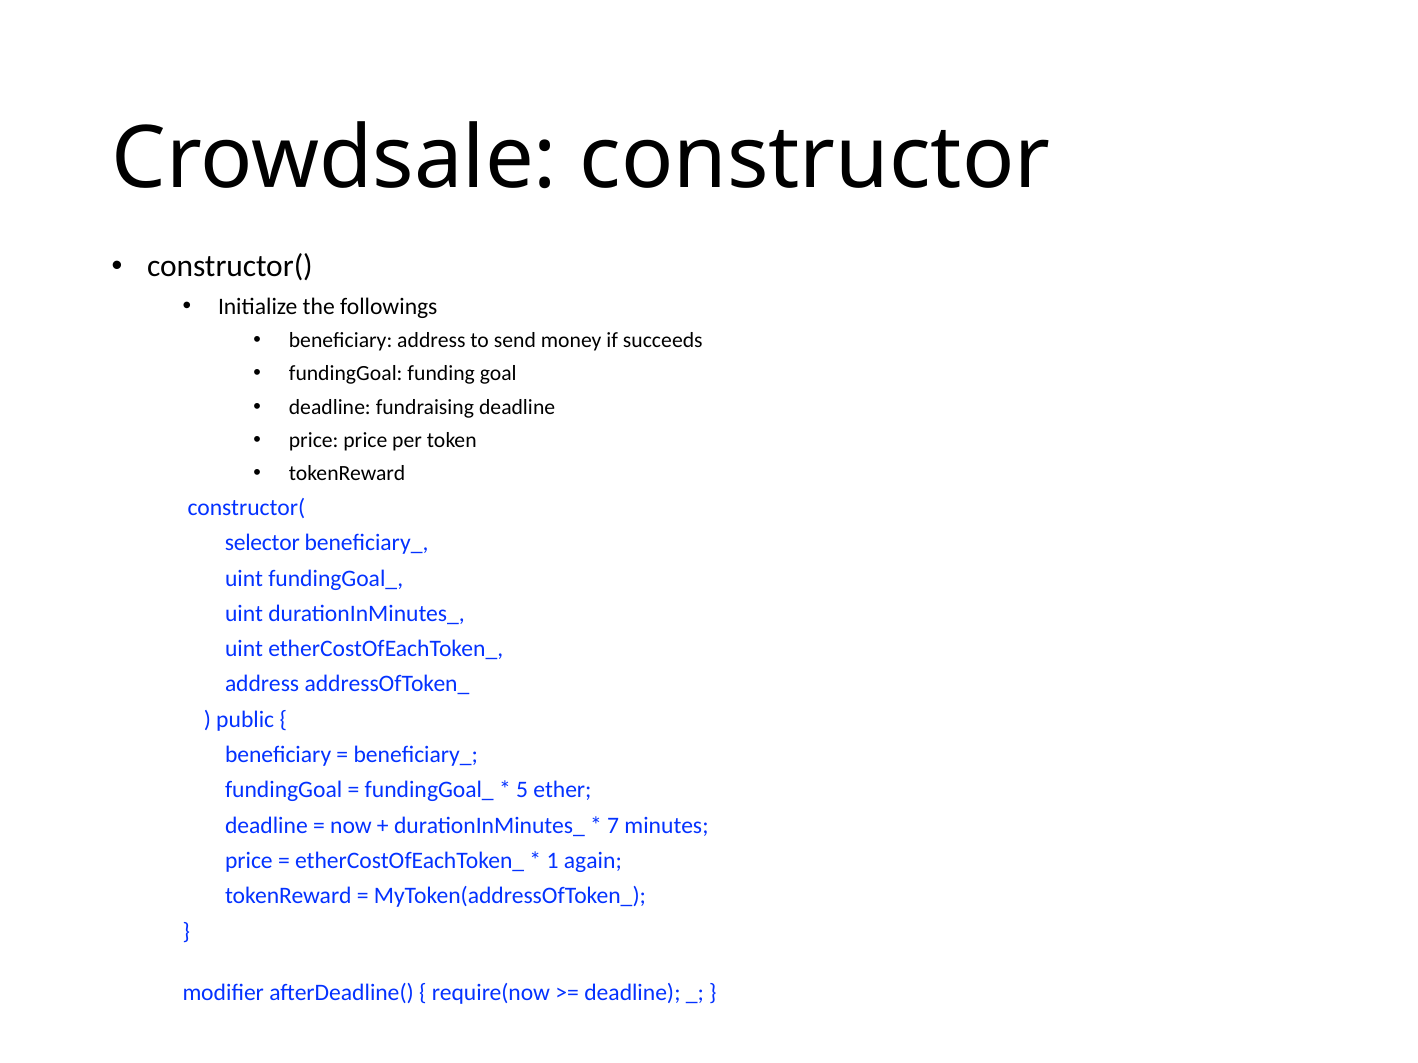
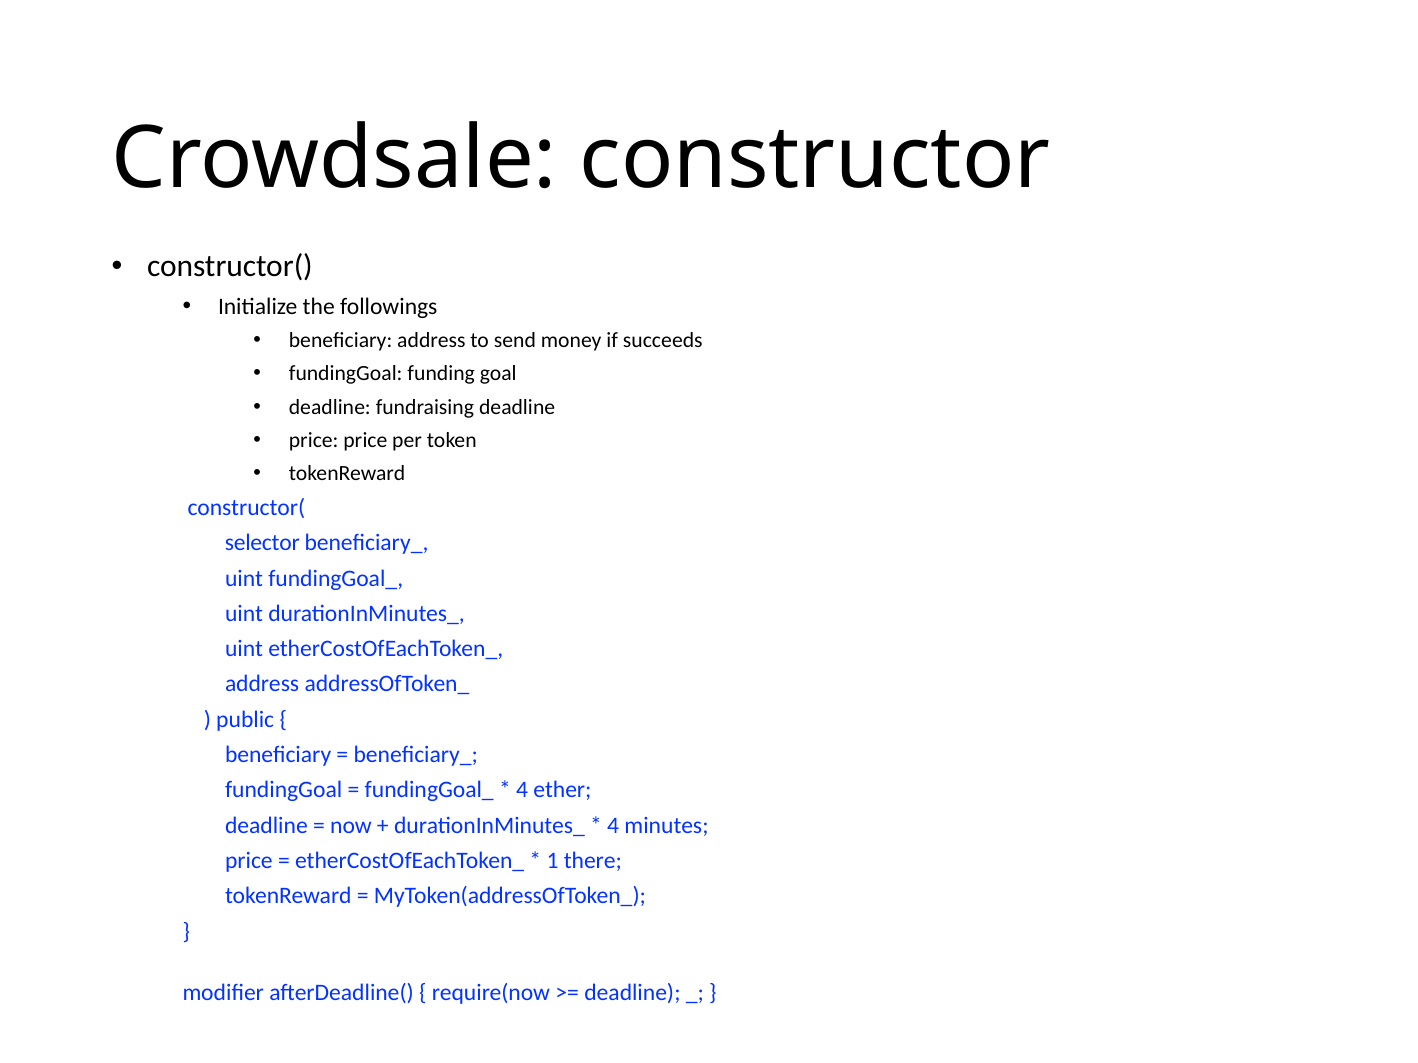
5: 5 -> 4 (522, 791)
7: 7 -> 4 (613, 826)
again: again -> there (593, 861)
